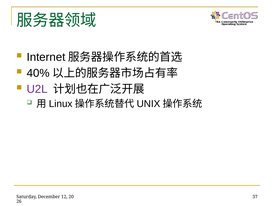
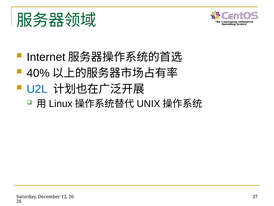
U2L colour: purple -> blue (37, 89)
